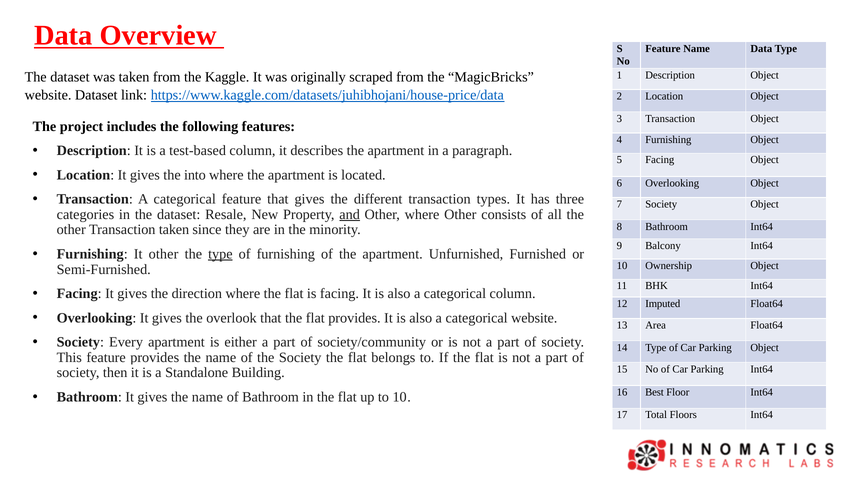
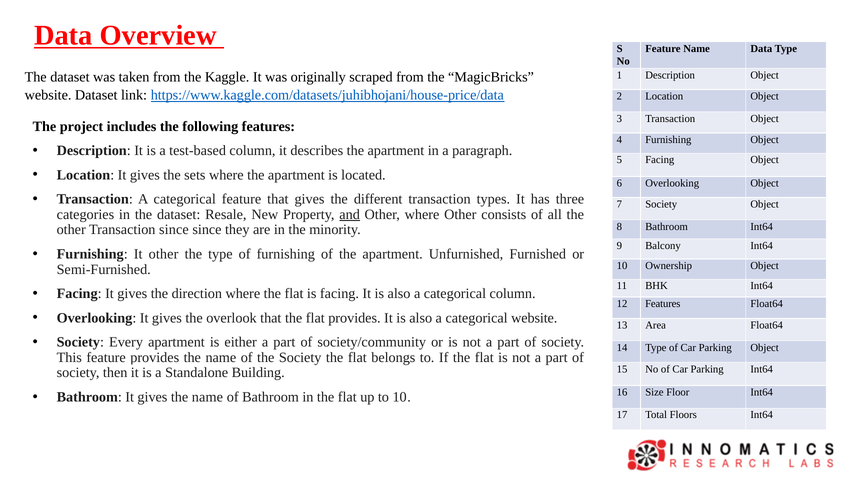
into: into -> sets (195, 175)
Transaction taken: taken -> since (174, 230)
type underline: present -> none (220, 254)
12 Imputed: Imputed -> Features (663, 304)
Best: Best -> Size (654, 393)
